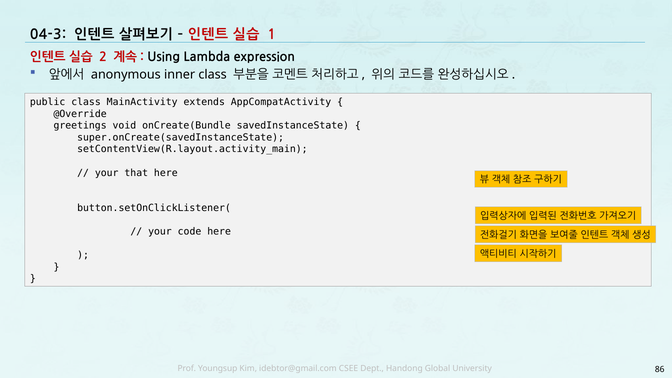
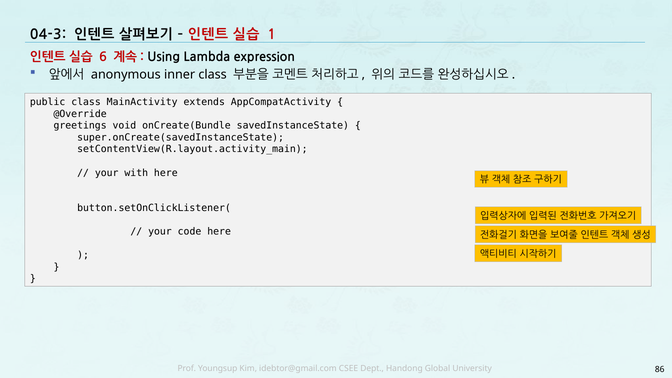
2: 2 -> 6 (103, 57)
that: that -> with (136, 173)
